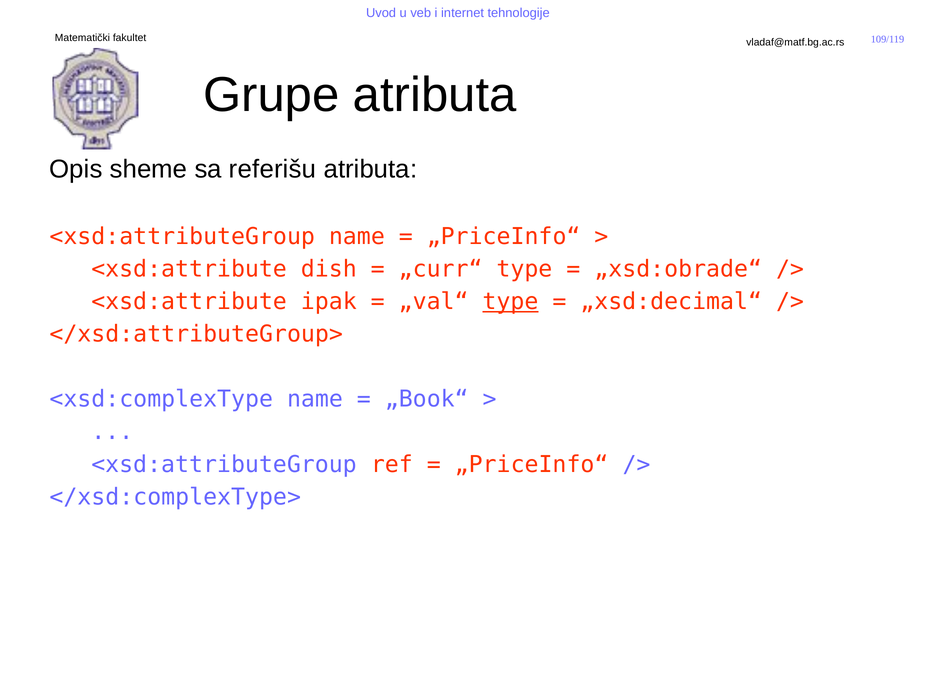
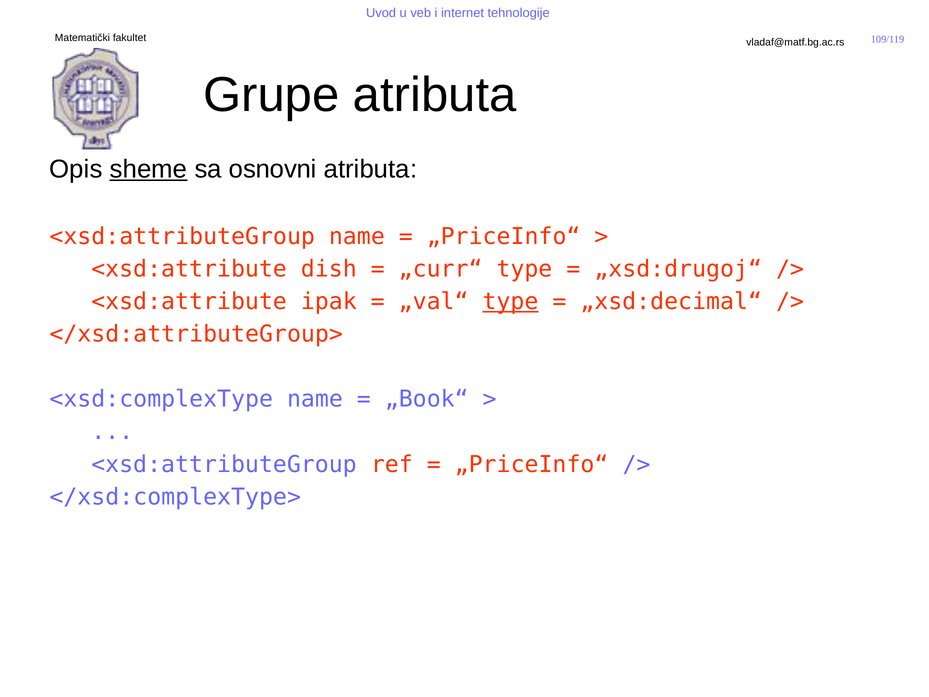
sheme underline: none -> present (148, 169)
referišu: referišu -> osnovni (273, 169)
„xsd:obrade“: „xsd:obrade“ -> „xsd:drugoj“ (678, 269)
